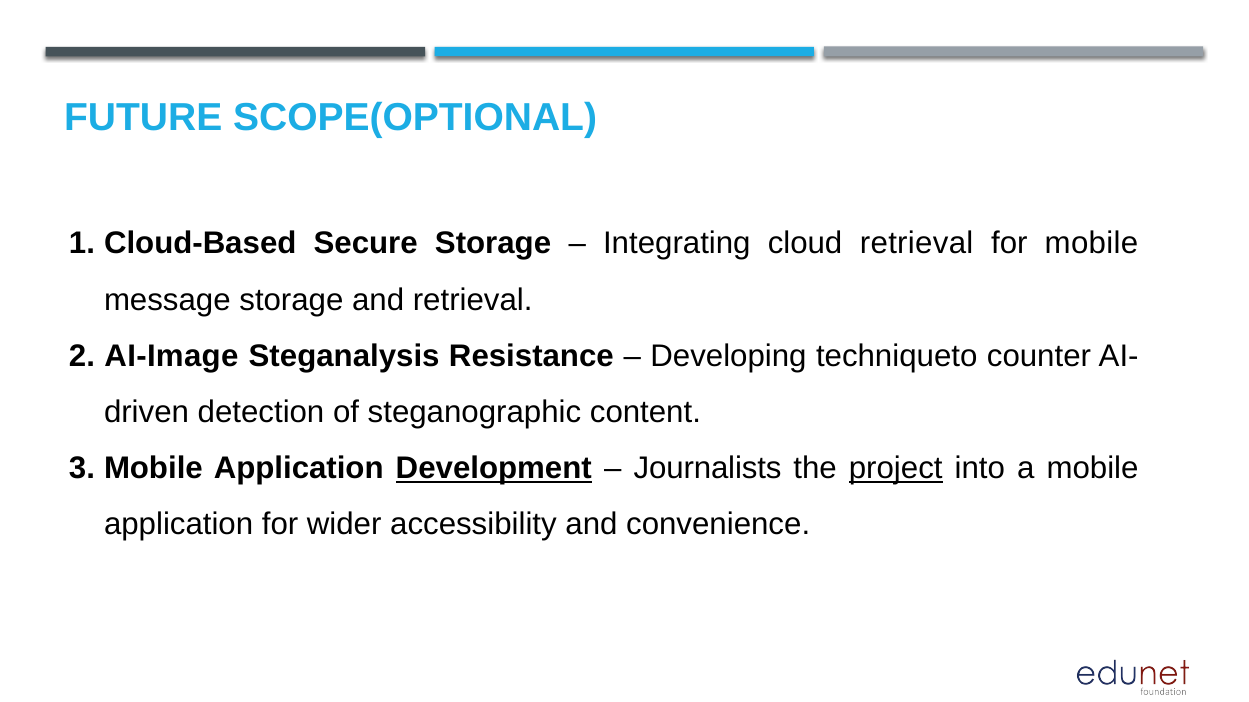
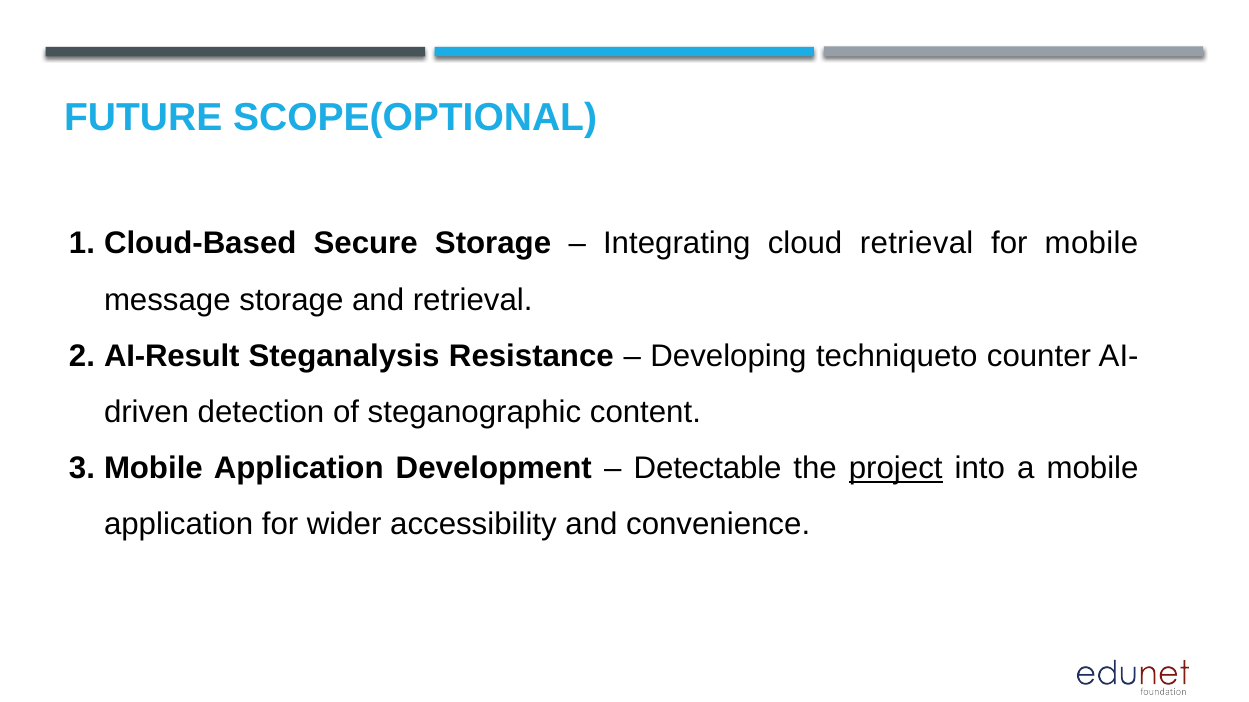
AI-Image: AI-Image -> AI-Result (172, 356)
Development underline: present -> none (494, 469)
Journalists: Journalists -> Detectable (708, 469)
